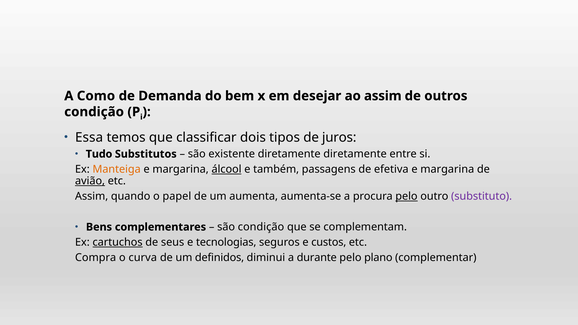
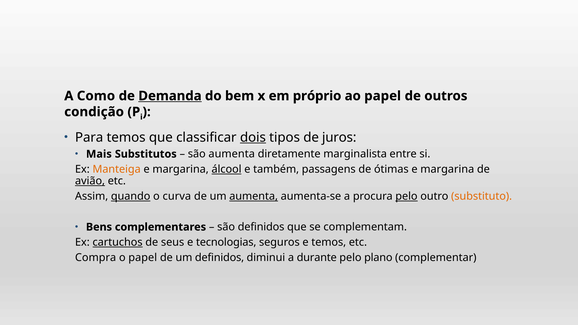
Demanda underline: none -> present (170, 96)
desejar: desejar -> próprio (317, 96)
ao assim: assim -> papel (383, 96)
Essa: Essa -> Para (89, 137)
dois underline: none -> present (253, 137)
Tudo: Tudo -> Mais (99, 154)
são existente: existente -> aumenta (232, 154)
diretamente diretamente: diretamente -> marginalista (355, 154)
efetiva: efetiva -> ótimas (391, 169)
quando underline: none -> present (131, 196)
papel: papel -> curva (177, 196)
aumenta underline: none -> present (254, 196)
substituto colour: purple -> orange (482, 196)
são condição: condição -> definidos (261, 227)
e custos: custos -> temos (329, 242)
o curva: curva -> papel (143, 258)
